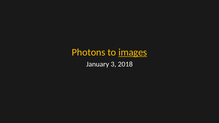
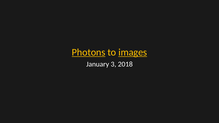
Photons underline: none -> present (89, 52)
